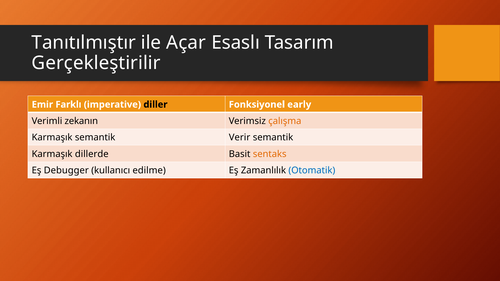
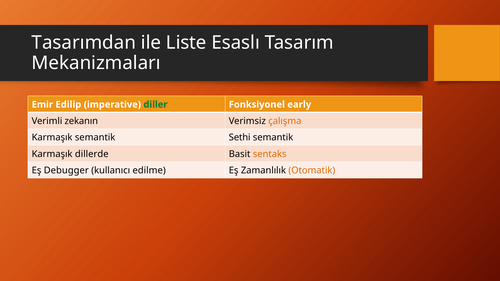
Tanıtılmıştır: Tanıtılmıştır -> Tasarımdan (84, 43)
Açar: Açar -> Liste (186, 43)
Gerçekleştirilir: Gerçekleştirilir -> Mekanizmaları (96, 63)
Farklı: Farklı -> Edilip (68, 105)
diller colour: black -> green (155, 105)
Verir: Verir -> Sethi (240, 138)
Otomatik colour: blue -> orange (312, 171)
